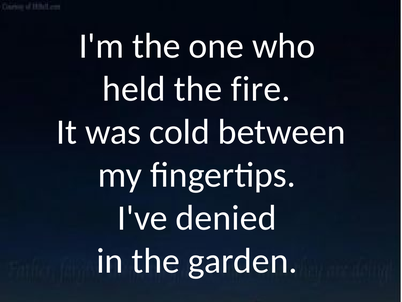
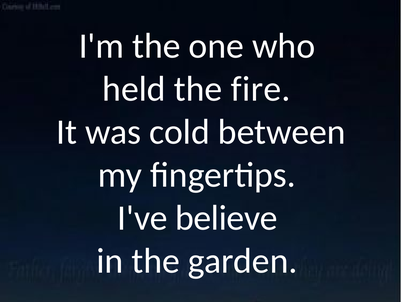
denied: denied -> believe (226, 218)
